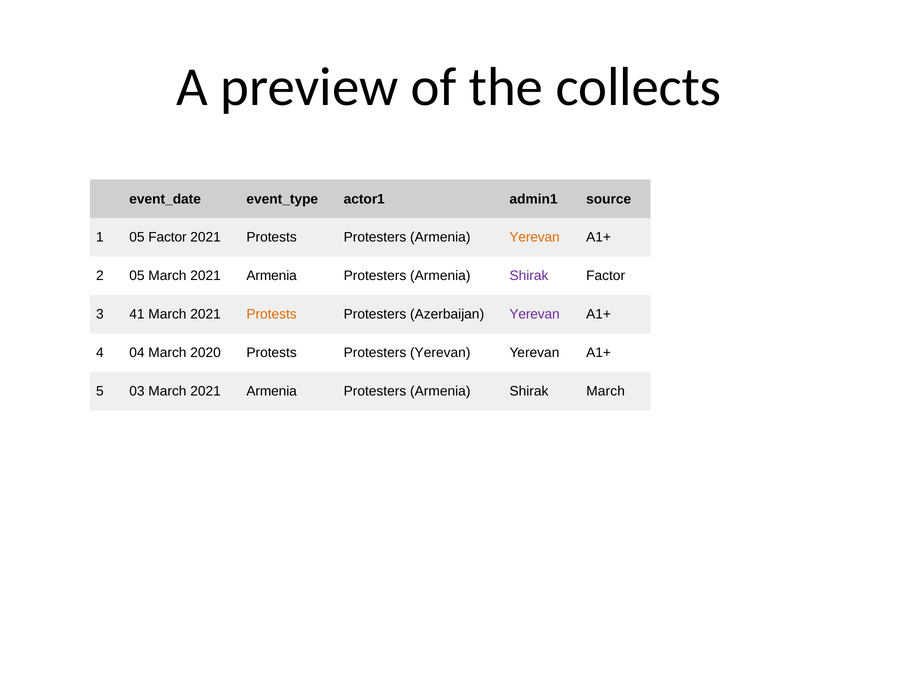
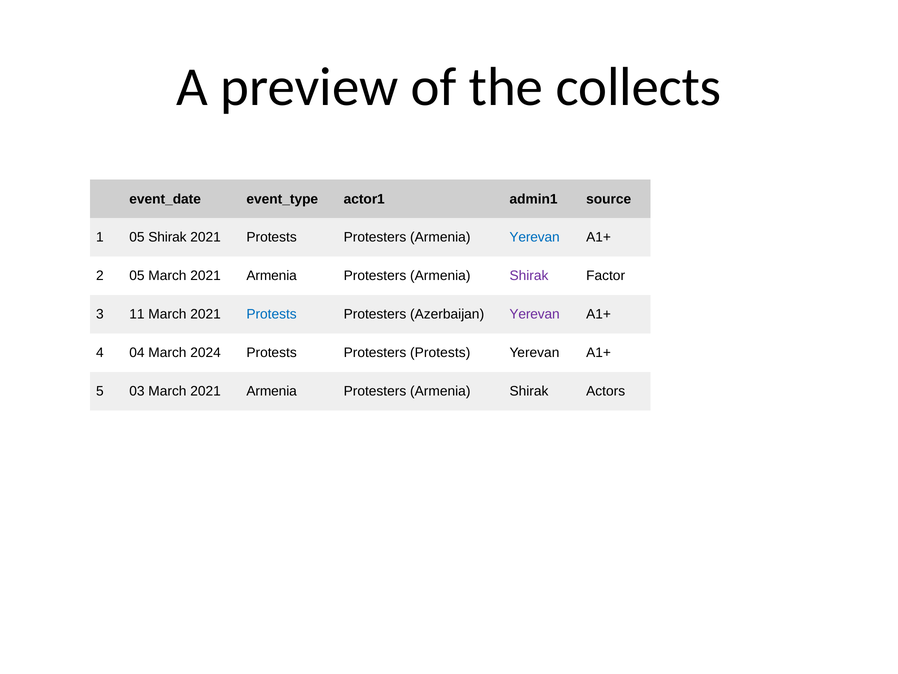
05 Factor: Factor -> Shirak (167, 237)
Yerevan colour: orange -> blue (535, 237)
41: 41 -> 11 (137, 314)
Protests colour: orange -> blue (272, 314)
2020: 2020 -> 2024 (206, 353)
Protesters Yerevan: Yerevan -> Protests (440, 353)
Shirak March: March -> Actors (606, 391)
